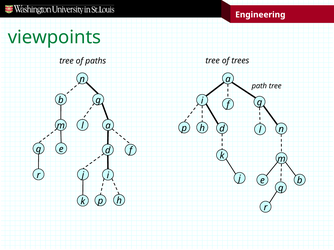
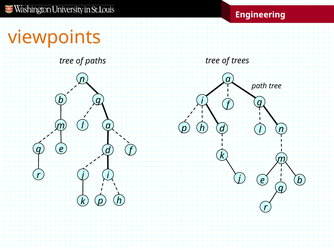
viewpoints colour: green -> orange (54, 37)
